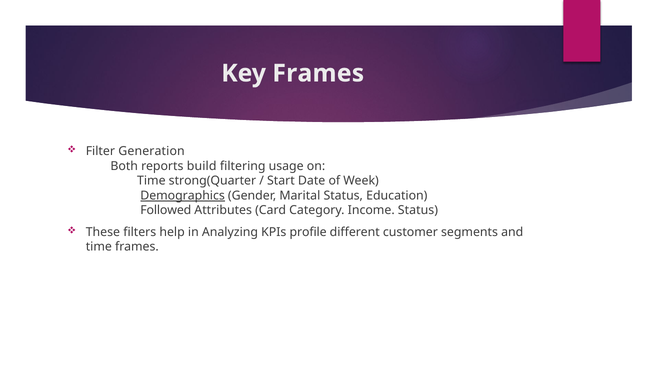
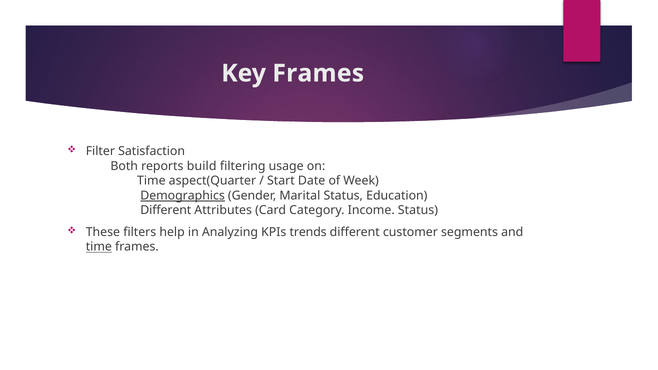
Generation: Generation -> Satisfaction (152, 151)
strong(Quarter: strong(Quarter -> aspect(Quarter (212, 181)
Followed: Followed -> Different (166, 210)
profile: profile -> trends (308, 232)
time underline: none -> present (99, 247)
